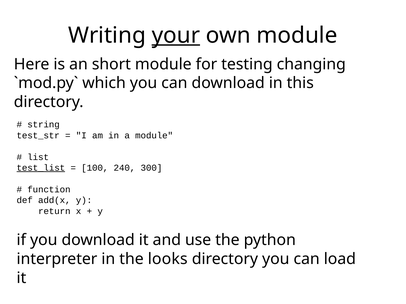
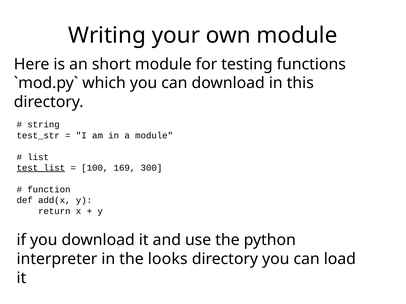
your underline: present -> none (176, 35)
changing: changing -> functions (311, 64)
240: 240 -> 169 (124, 168)
